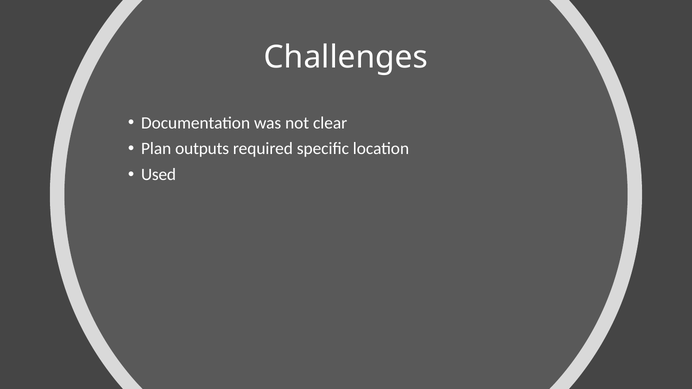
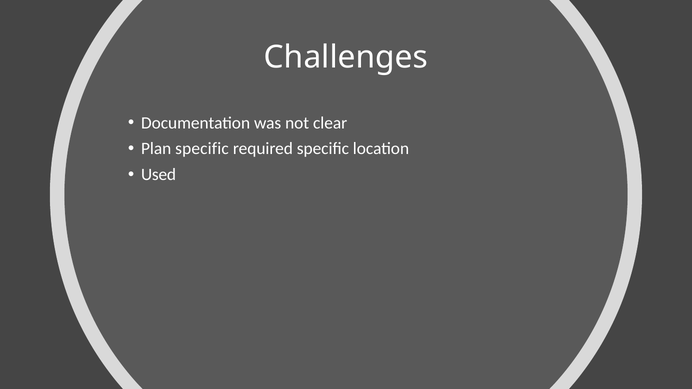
Plan outputs: outputs -> specific (202, 149)
